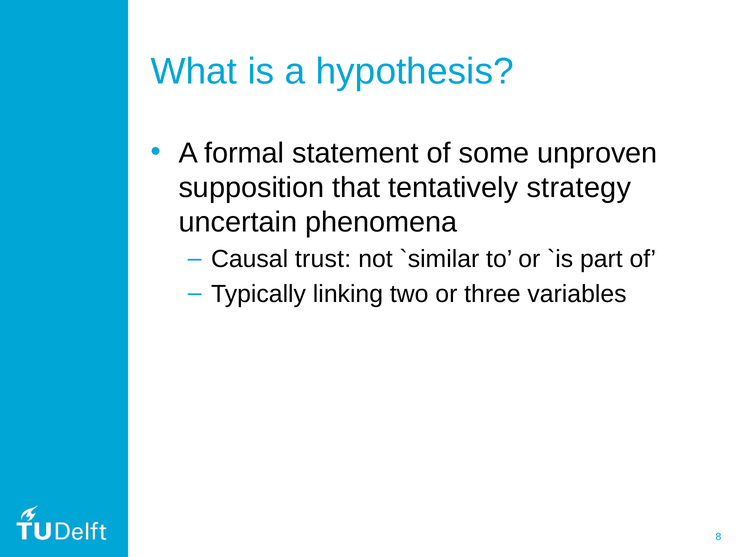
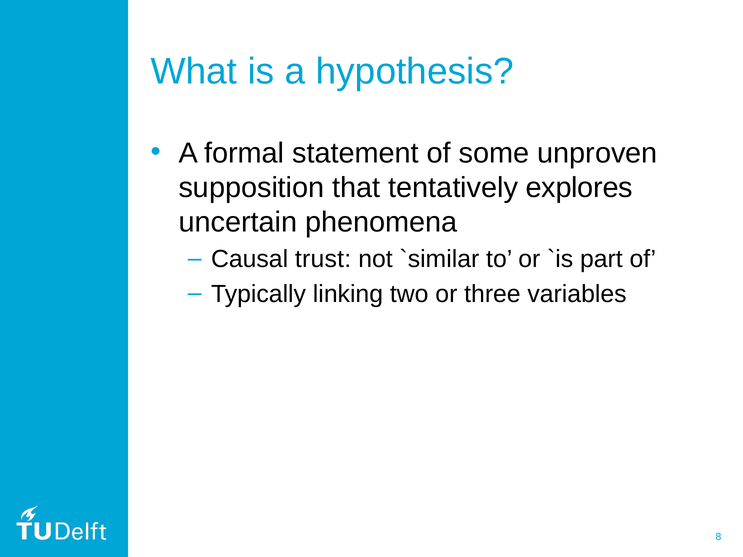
strategy: strategy -> explores (579, 188)
